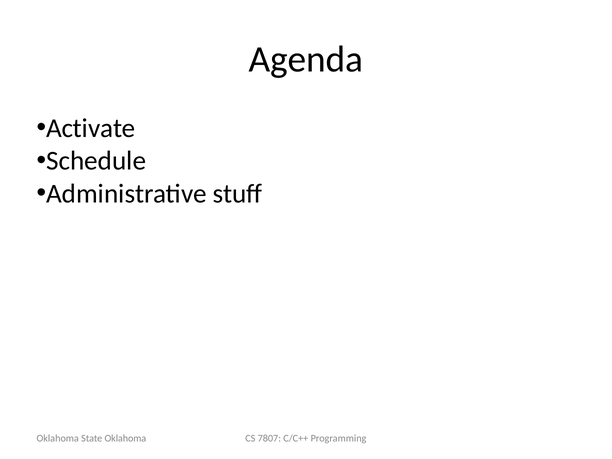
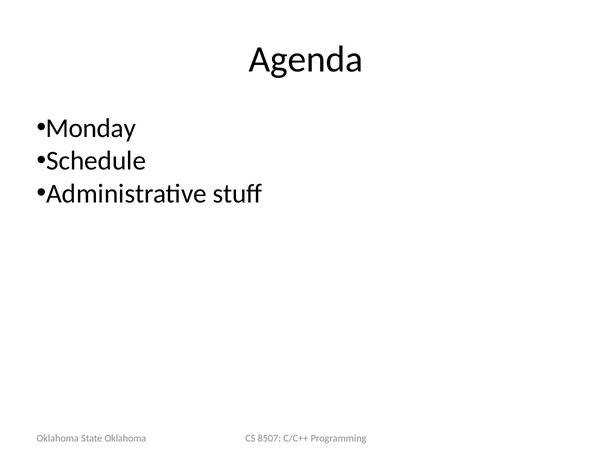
Activate: Activate -> Monday (91, 128)
7807: 7807 -> 8507 (269, 438)
